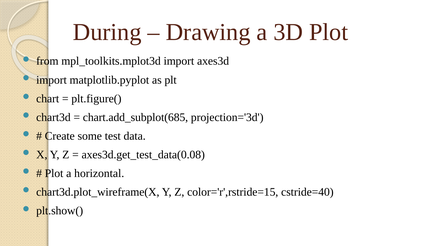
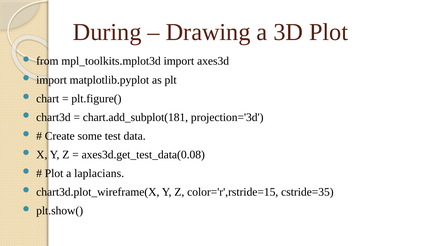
chart.add_subplot(685: chart.add_subplot(685 -> chart.add_subplot(181 (135, 117)
horizontal: horizontal -> laplacians (99, 173)
cstride=40: cstride=40 -> cstride=35 (307, 192)
